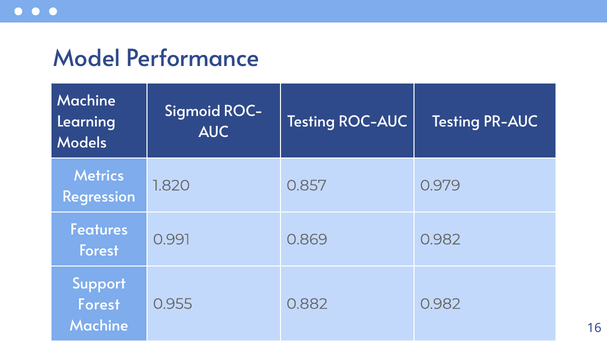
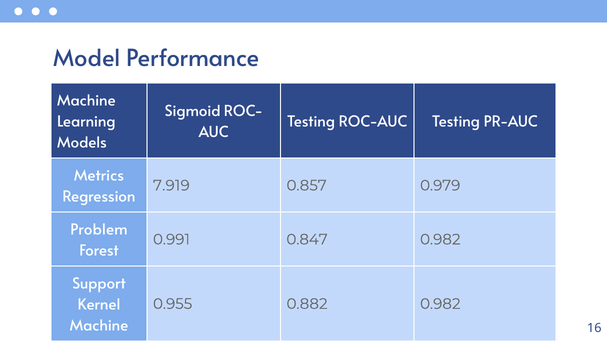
1.820: 1.820 -> 7.919 (171, 186)
Features: Features -> Problem (99, 230)
0.869: 0.869 -> 0.847 (307, 240)
Forest: Forest -> Kernel (99, 305)
